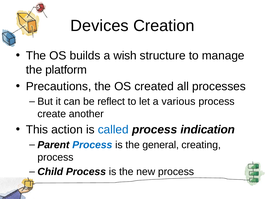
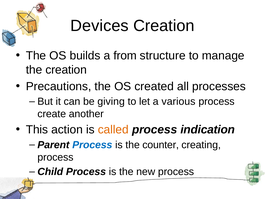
wish: wish -> from (125, 56)
the platform: platform -> creation (66, 70)
reflect: reflect -> giving (111, 101)
called colour: blue -> orange (113, 130)
general: general -> counter (161, 145)
